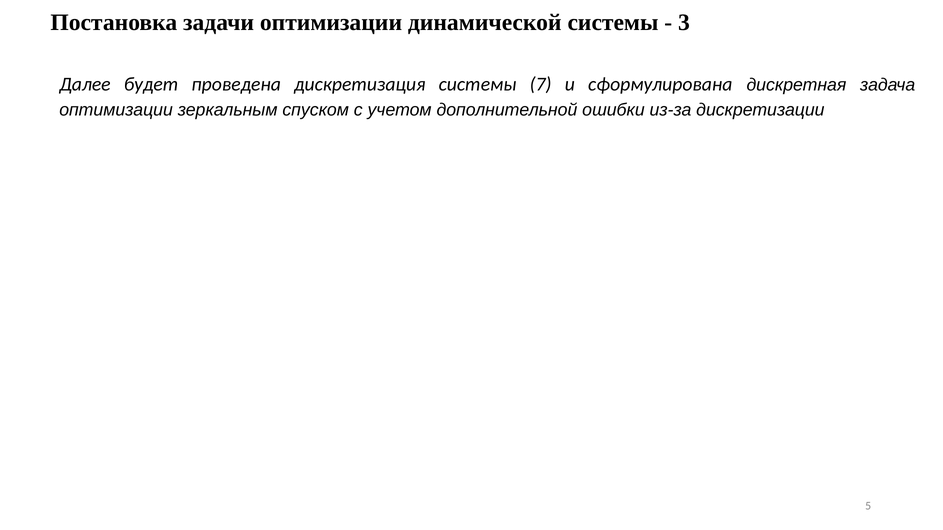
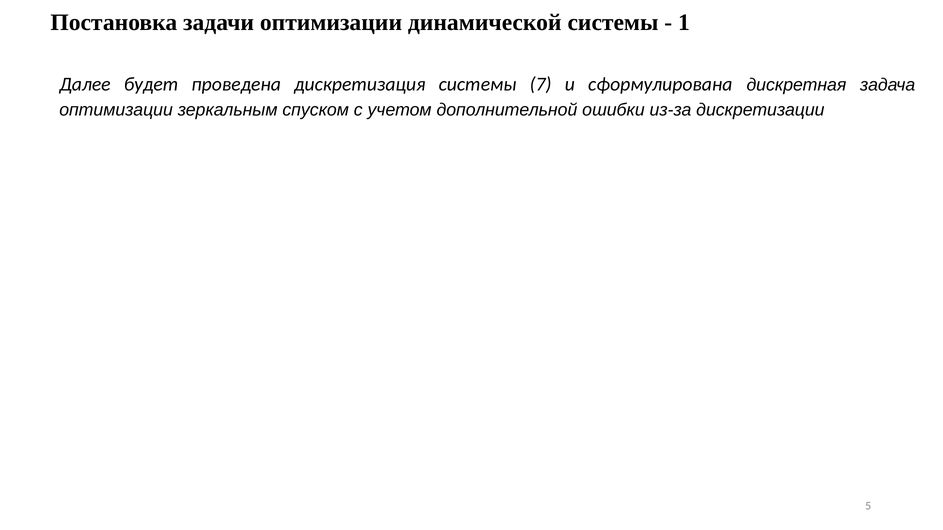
3: 3 -> 1 (684, 22)
